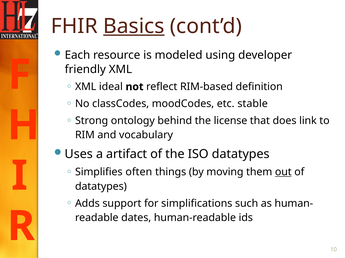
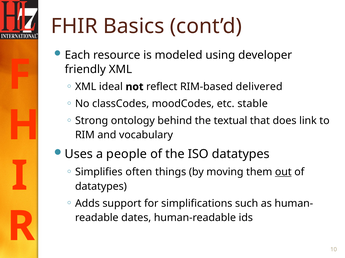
Basics underline: present -> none (134, 26)
definition: definition -> delivered (259, 87)
license: license -> textual (231, 121)
artifact: artifact -> people (127, 154)
